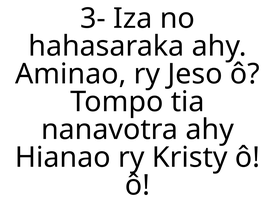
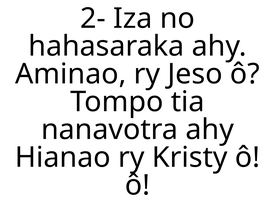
3-: 3- -> 2- (93, 18)
